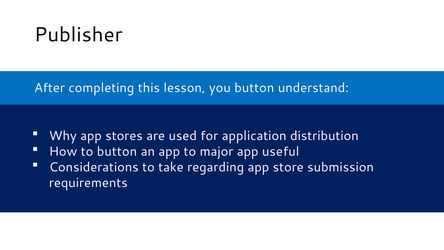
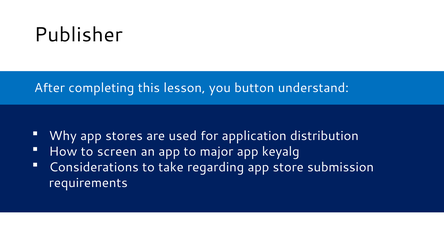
to button: button -> screen (117, 151)
useful: useful -> keyalg (281, 151)
